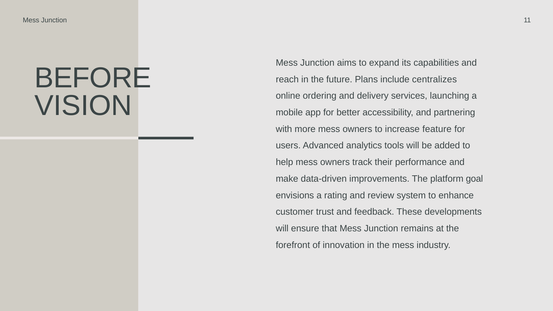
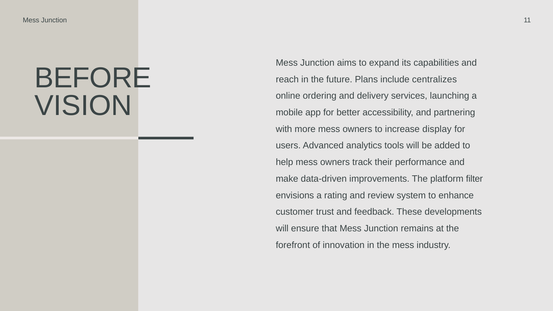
feature: feature -> display (437, 129)
goal: goal -> filter (474, 179)
